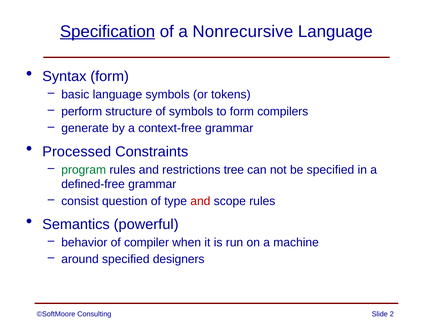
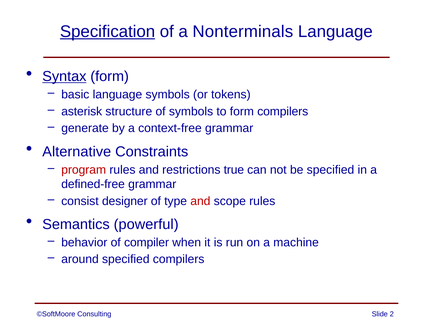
Nonrecursive: Nonrecursive -> Nonterminals (243, 32)
Syntax underline: none -> present (64, 76)
perform: perform -> asterisk (82, 111)
Processed: Processed -> Alternative (77, 151)
program colour: green -> red (84, 170)
tree: tree -> true (234, 170)
question: question -> designer (125, 201)
specified designers: designers -> compilers (179, 259)
